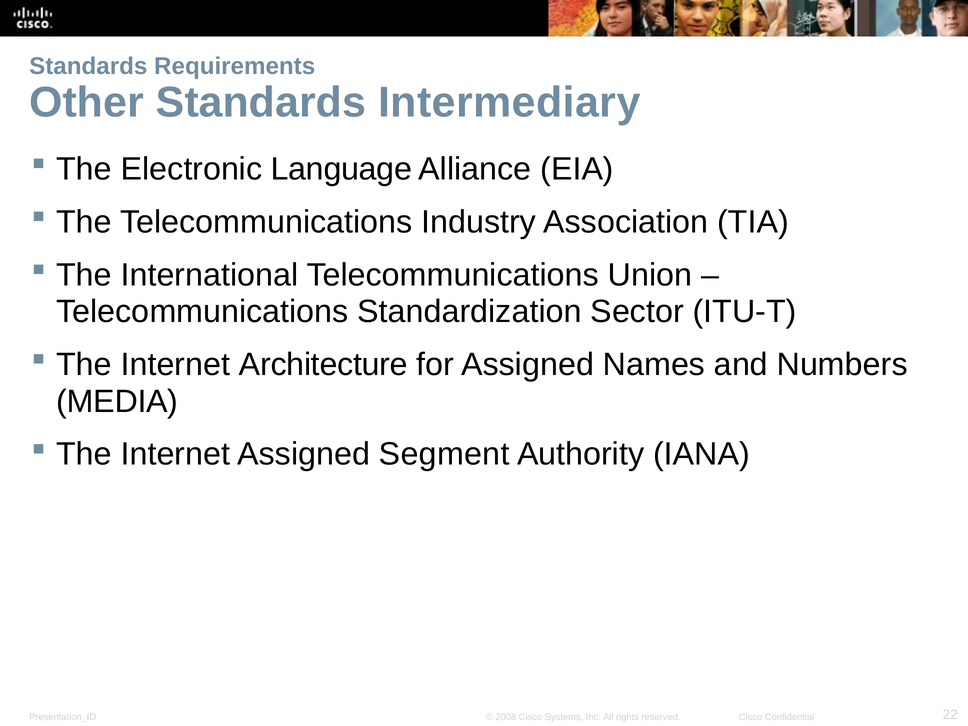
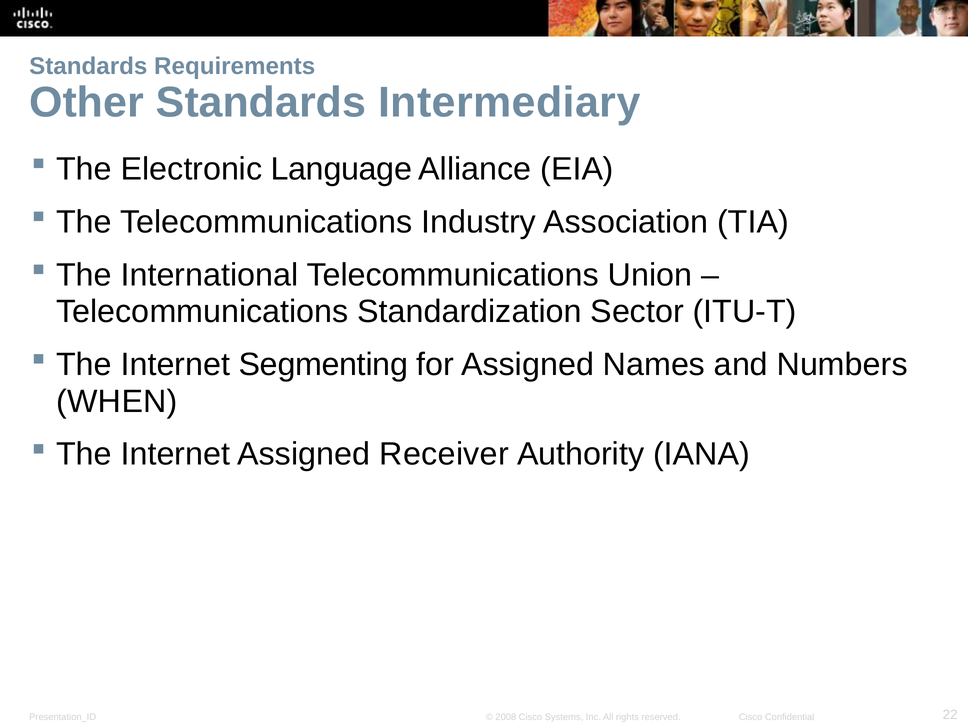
Architecture: Architecture -> Segmenting (323, 365)
MEDIA: MEDIA -> WHEN (117, 401)
Segment: Segment -> Receiver (444, 454)
